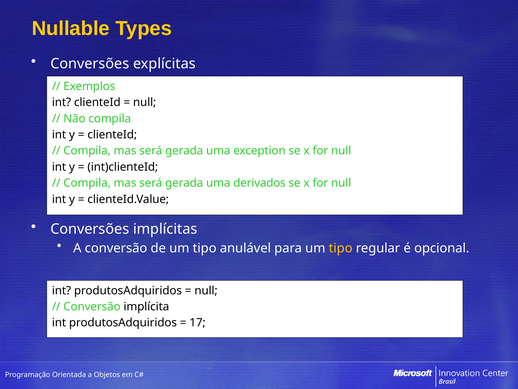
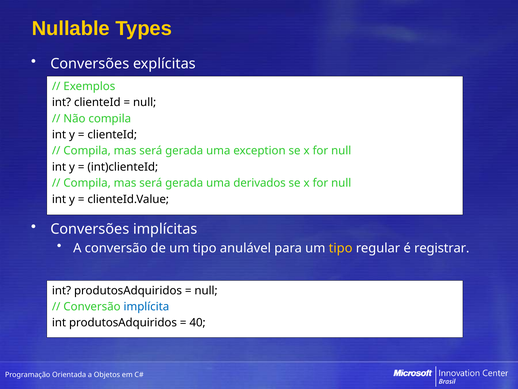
opcional: opcional -> registrar (442, 248)
implícita colour: black -> blue (146, 306)
17: 17 -> 40 (198, 322)
